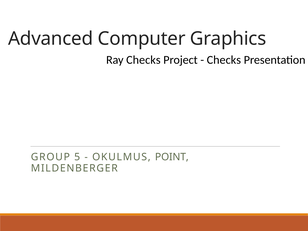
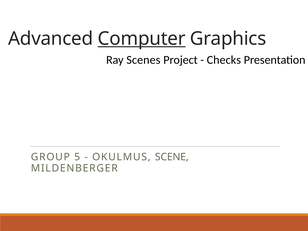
Computer underline: none -> present (142, 39)
Ray Checks: Checks -> Scenes (143, 60)
POINT: POINT -> SCENE (172, 157)
